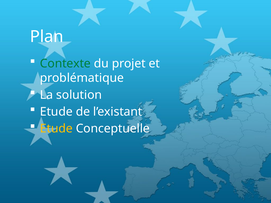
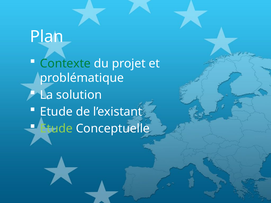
Etude colour: yellow -> light green (56, 129)
